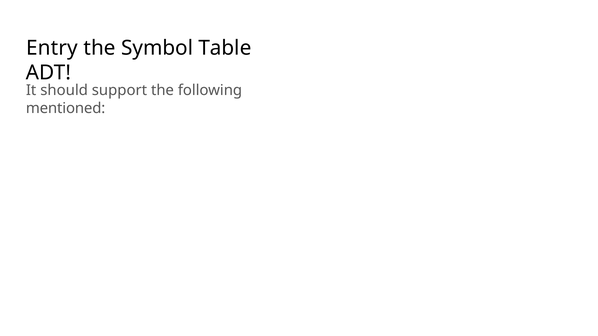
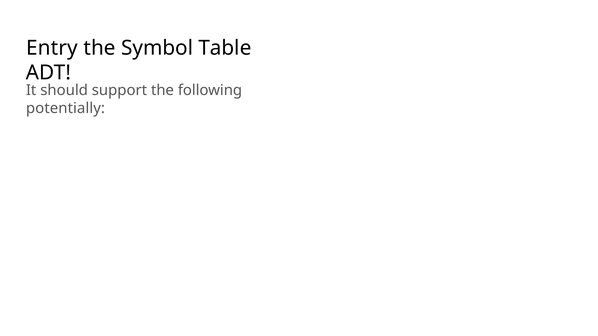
mentioned: mentioned -> potentially (65, 108)
